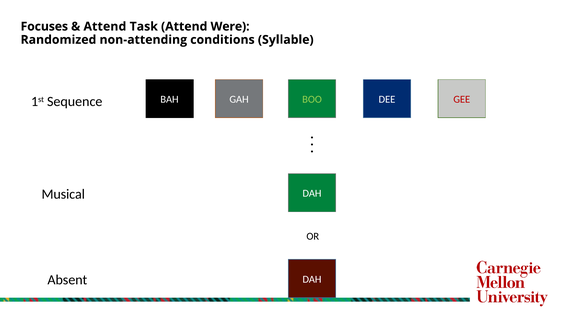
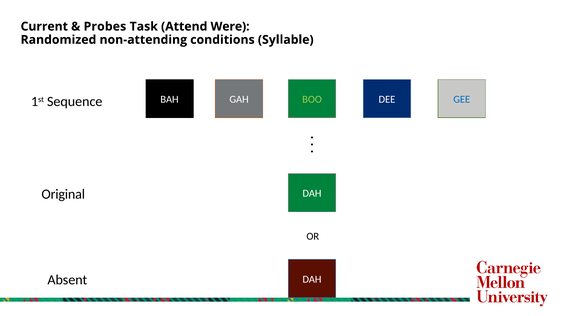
Focuses: Focuses -> Current (44, 26)
Attend: Attend -> Probes (105, 26)
GEE colour: red -> blue (462, 99)
Musical: Musical -> Original (63, 194)
